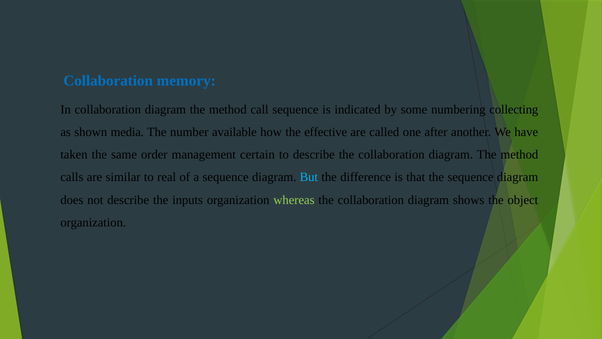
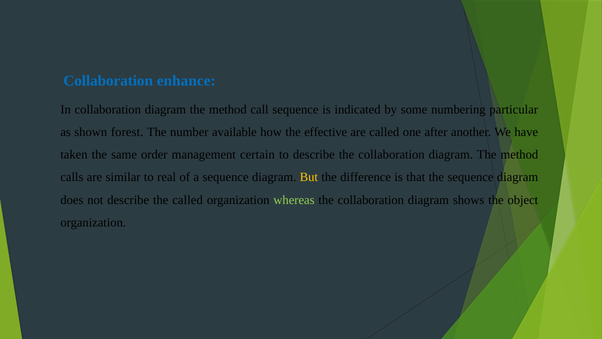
memory: memory -> enhance (186, 80)
collecting: collecting -> particular (514, 109)
media: media -> forest (127, 132)
But colour: light blue -> yellow (309, 177)
the inputs: inputs -> called (188, 200)
